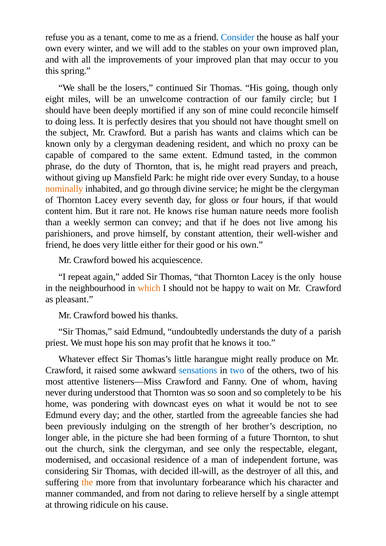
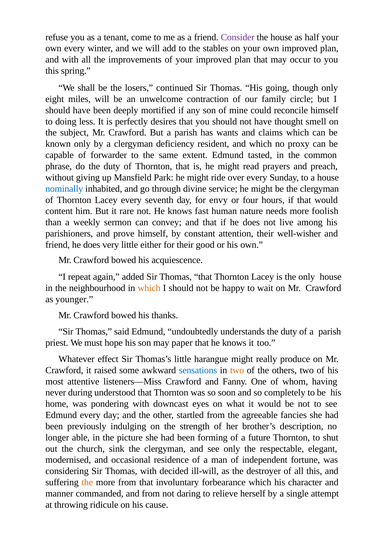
Consider colour: blue -> purple (238, 37)
deadening: deadening -> deficiency (175, 144)
compared: compared -> forwarder (109, 155)
nominally colour: orange -> blue (64, 189)
gloss: gloss -> envy (219, 200)
rise: rise -> fast (202, 211)
pleasant: pleasant -> younger (74, 299)
profit: profit -> paper (182, 343)
two colour: blue -> orange (237, 370)
